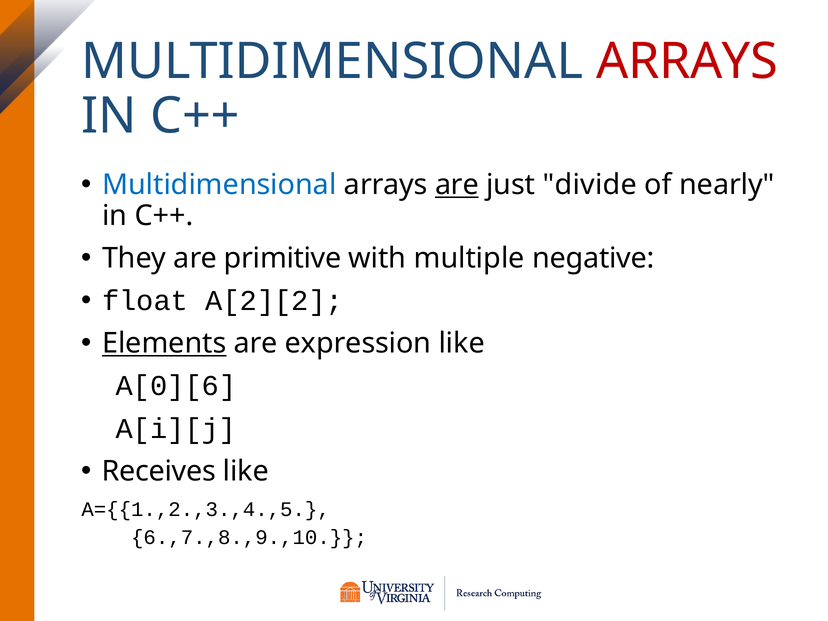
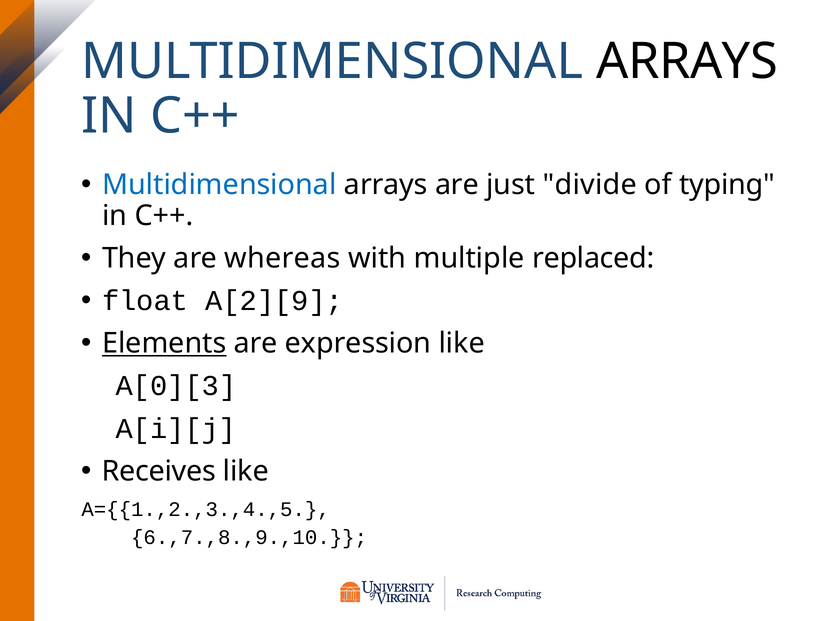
ARRAYS colour: red -> black (687, 61)
are underline: present -> none (457, 185)
nearly: nearly -> typing (727, 185)
primitive: primitive -> whereas (282, 258)
negative: negative -> replaced (593, 258)
A[2][2: A[2][2 -> A[2][9 (274, 301)
A[0][6: A[0][6 -> A[0][3 (176, 386)
